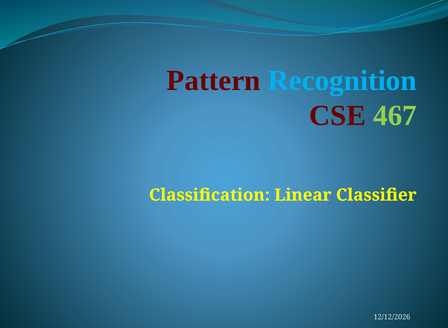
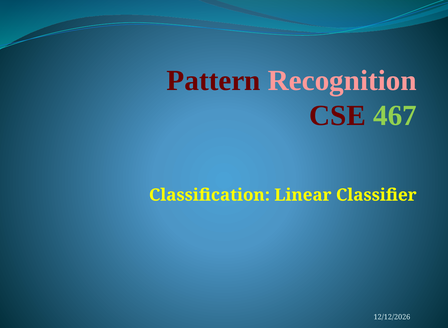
Recognition colour: light blue -> pink (342, 81)
